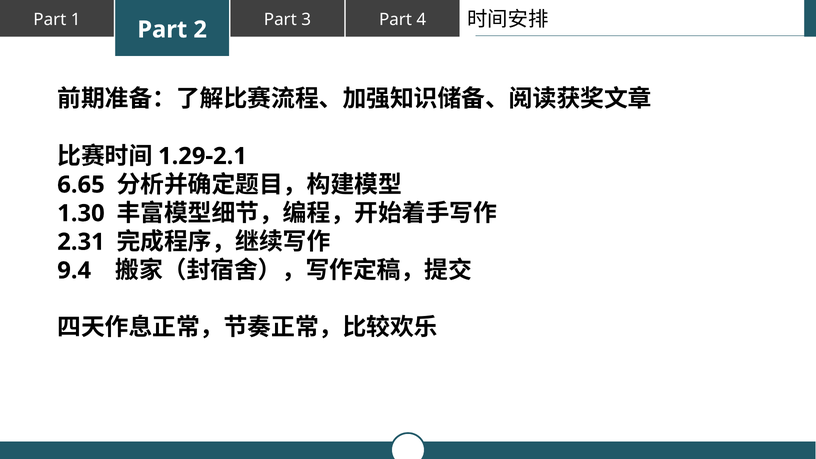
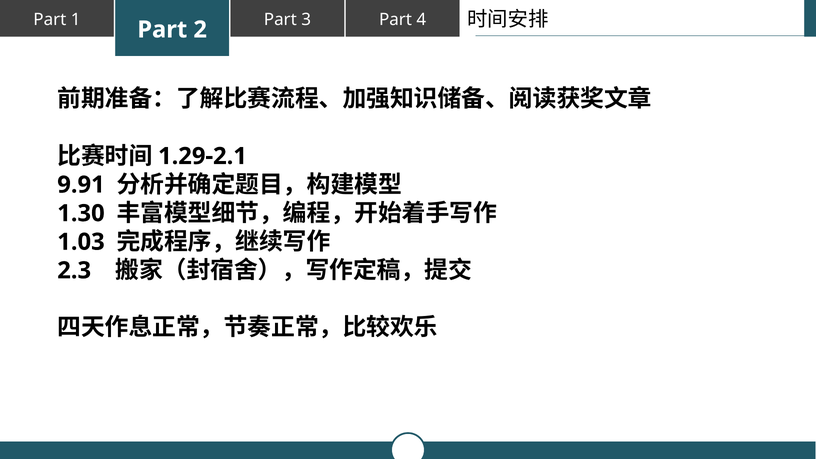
6.65: 6.65 -> 9.91 (81, 185)
2.31: 2.31 -> 1.03 (81, 242)
9.4: 9.4 -> 2.3 (74, 271)
